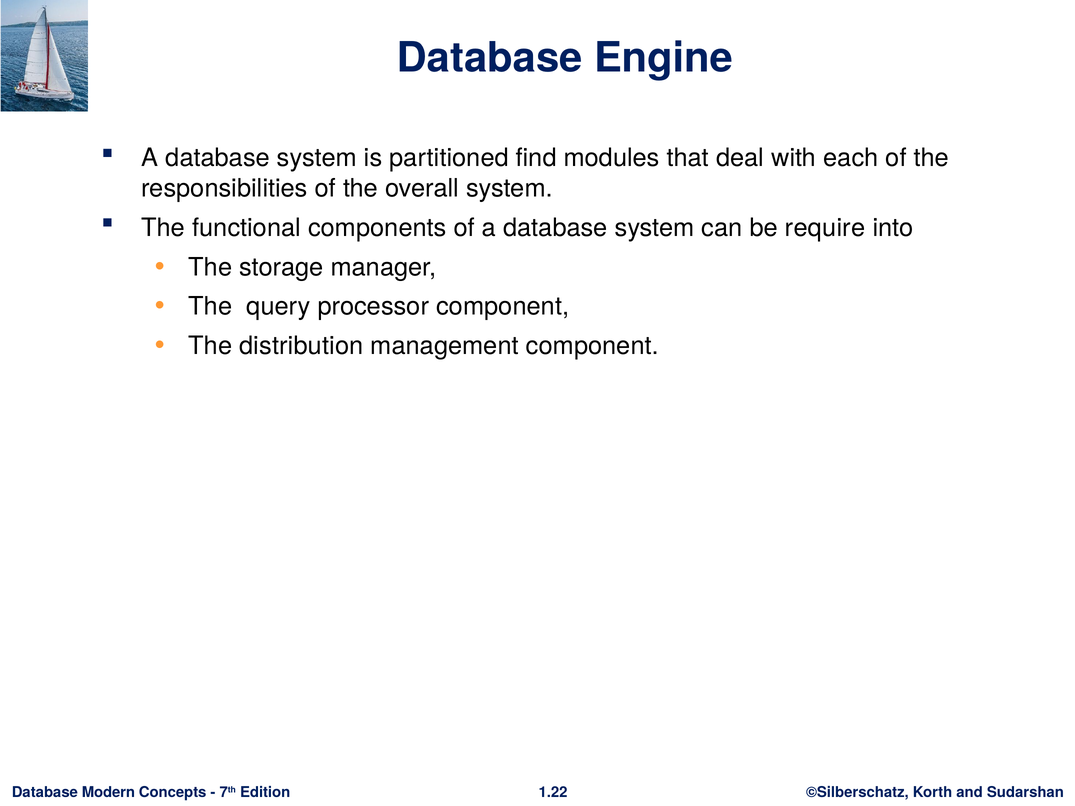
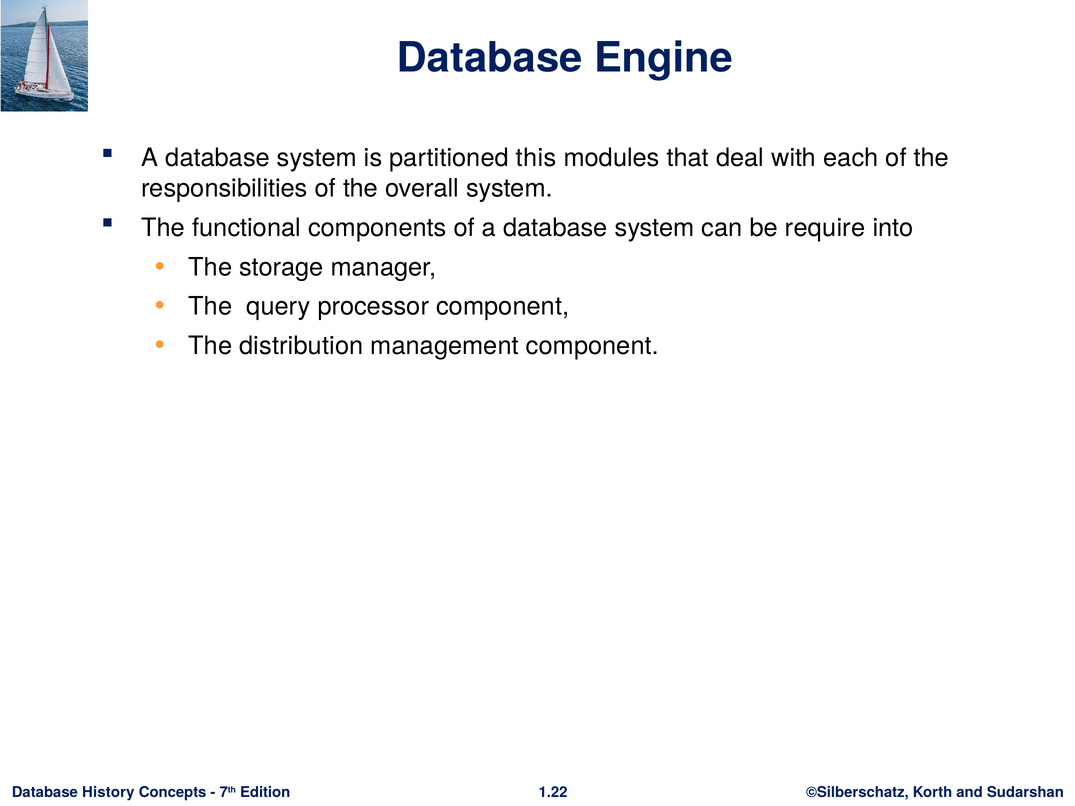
find: find -> this (536, 158)
Modern: Modern -> History (108, 793)
